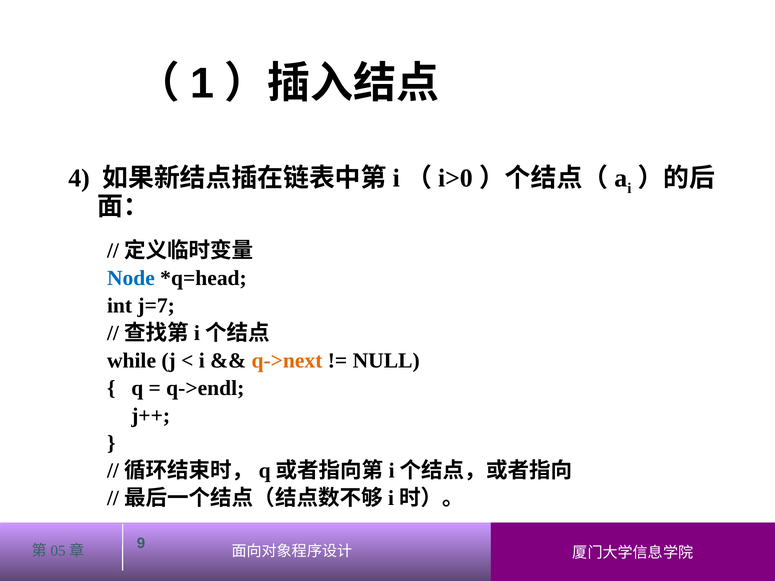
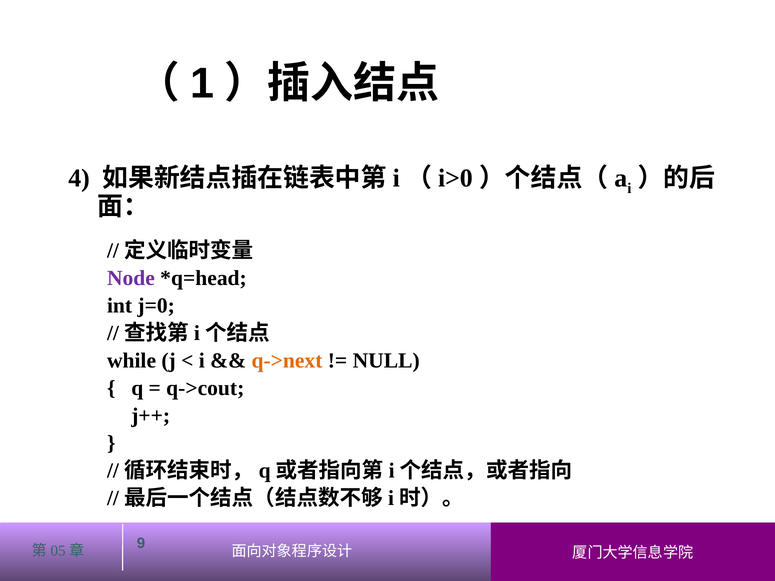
Node colour: blue -> purple (131, 278)
j=7: j=7 -> j=0 (156, 306)
q->endl: q->endl -> q->cout (205, 388)
